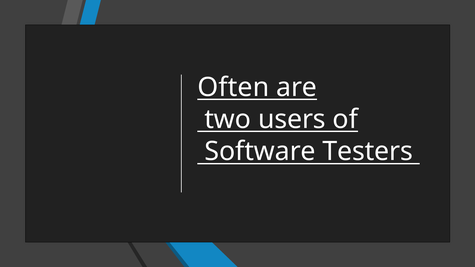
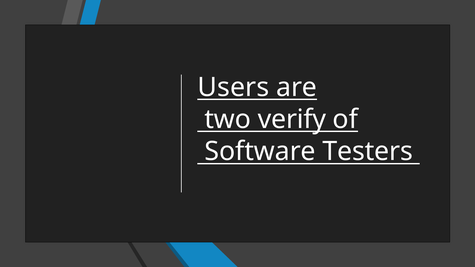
Often: Often -> Users (233, 87)
users: users -> verify (292, 119)
